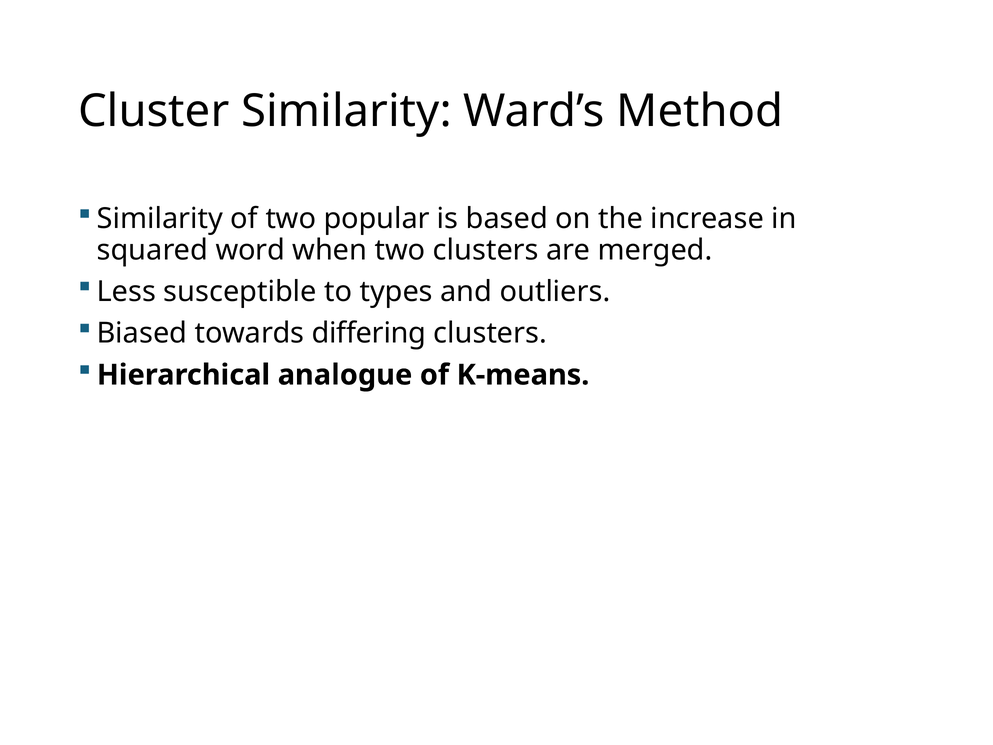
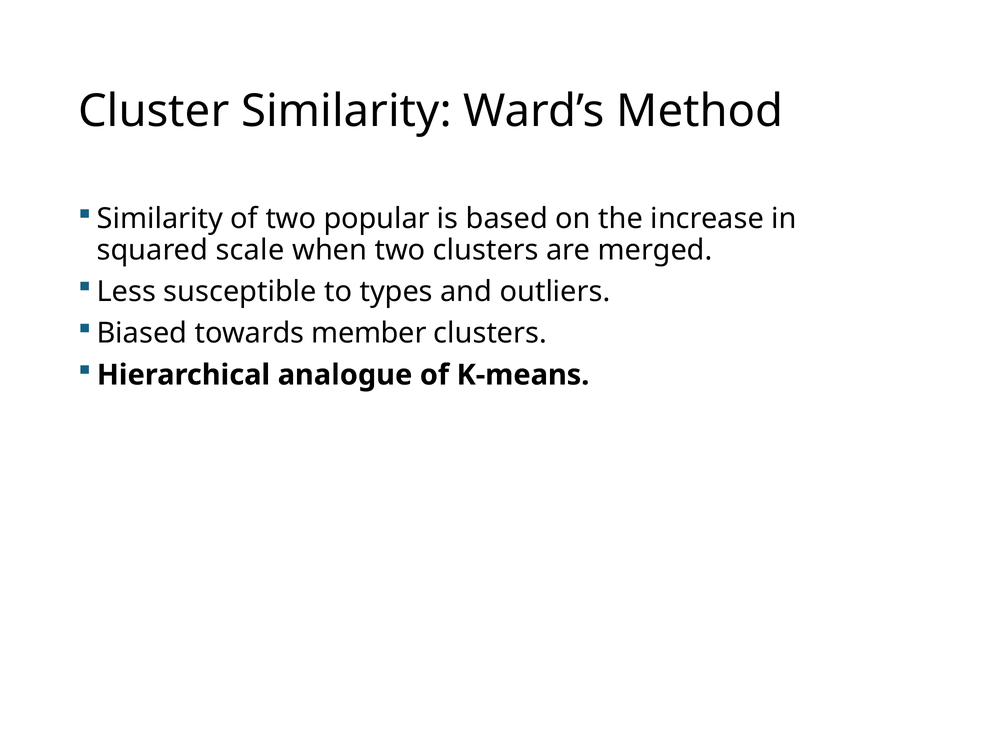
word: word -> scale (250, 250)
differing: differing -> member (369, 333)
